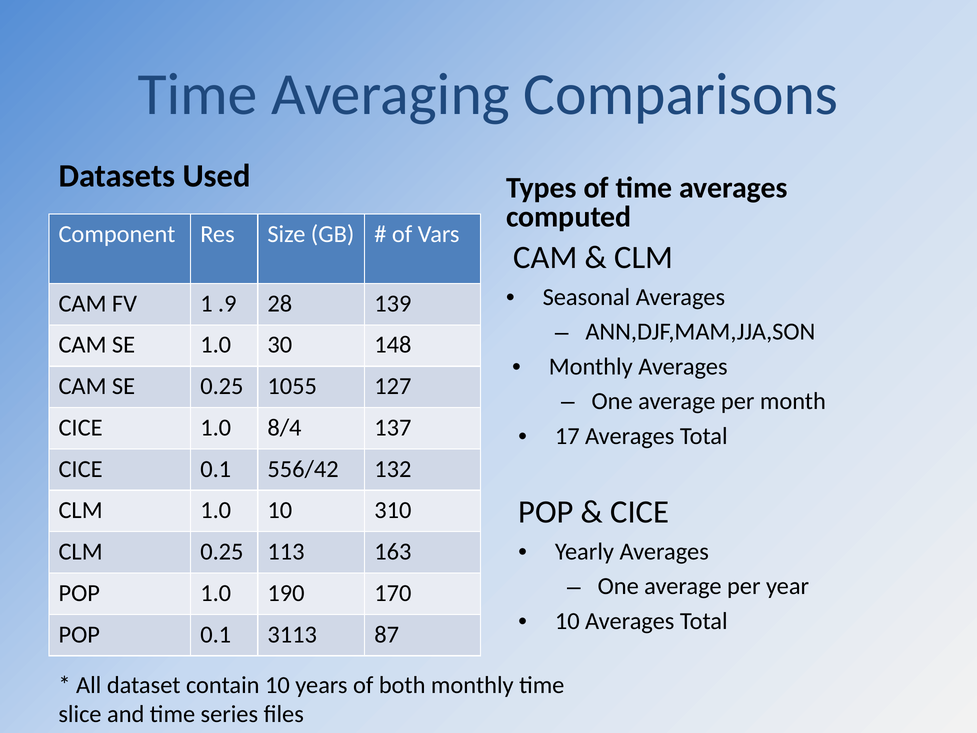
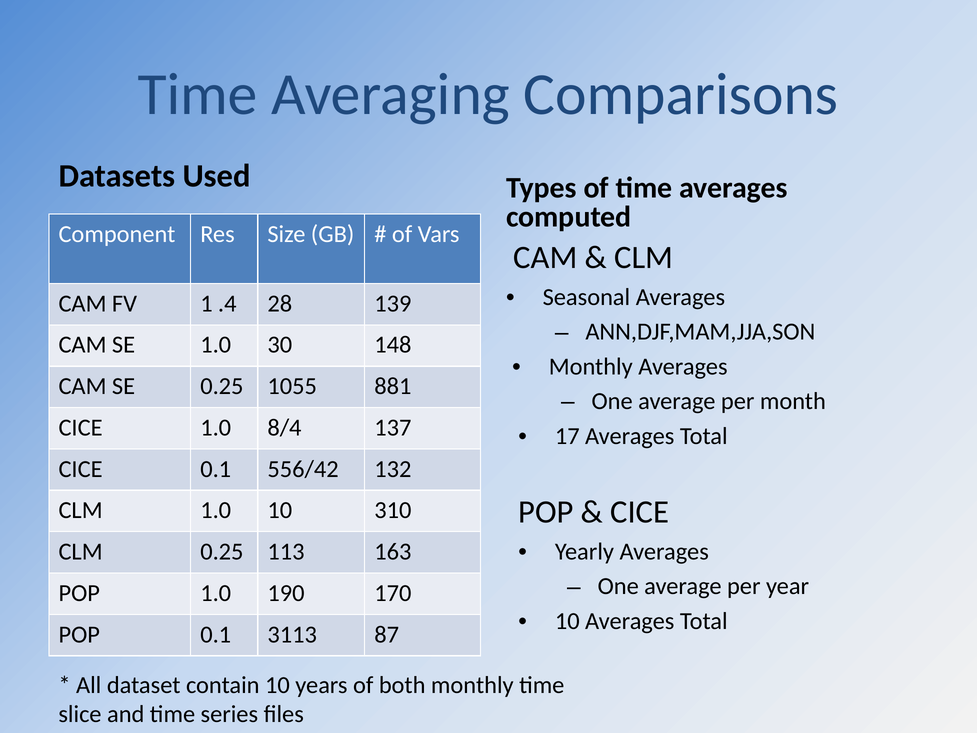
.9: .9 -> .4 (227, 303)
127: 127 -> 881 (393, 386)
